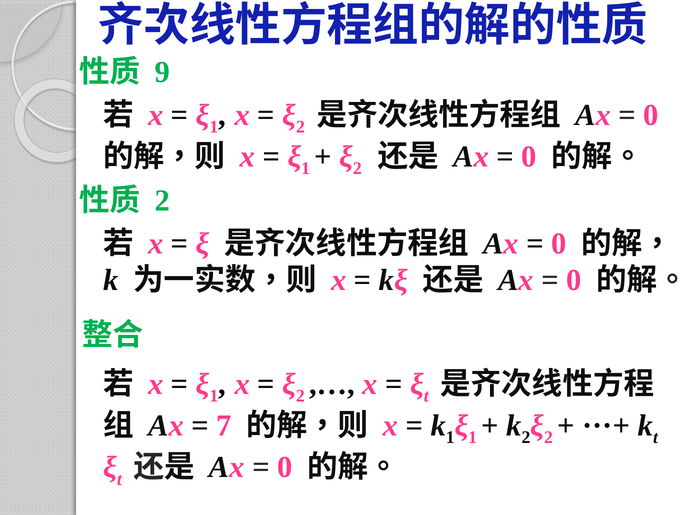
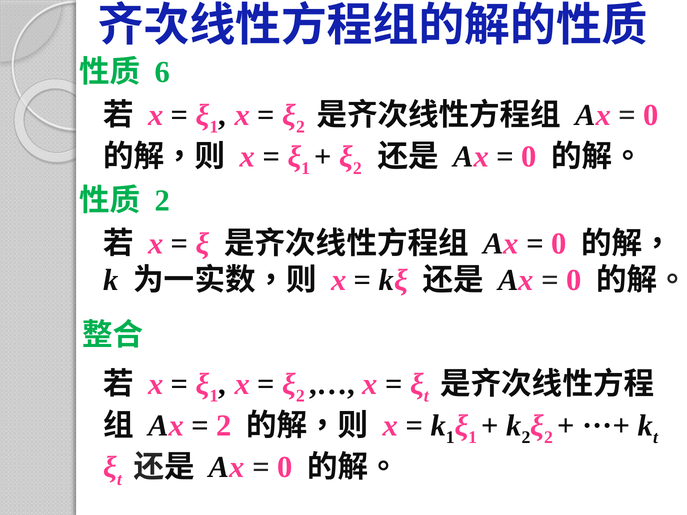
9: 9 -> 6 (162, 72)
7: 7 -> 2 (224, 426)
